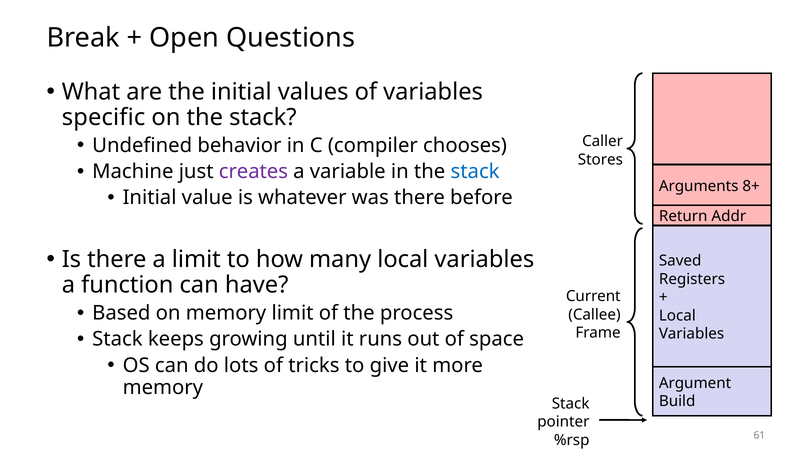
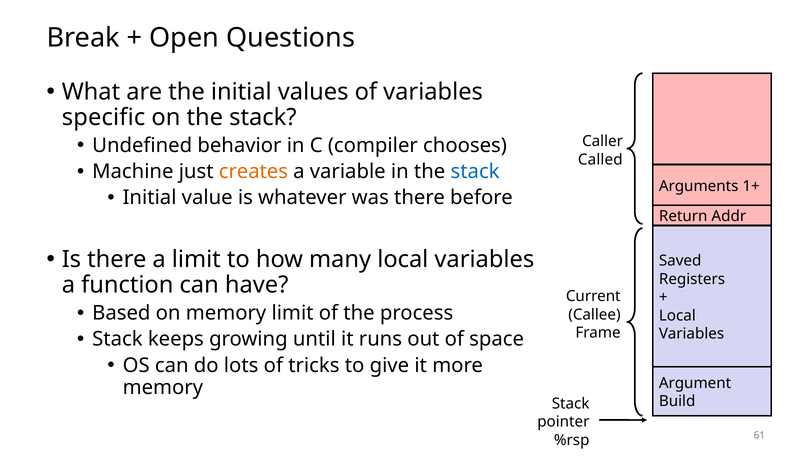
Stores: Stores -> Called (600, 159)
creates colour: purple -> orange (253, 172)
8+: 8+ -> 1+ (751, 186)
